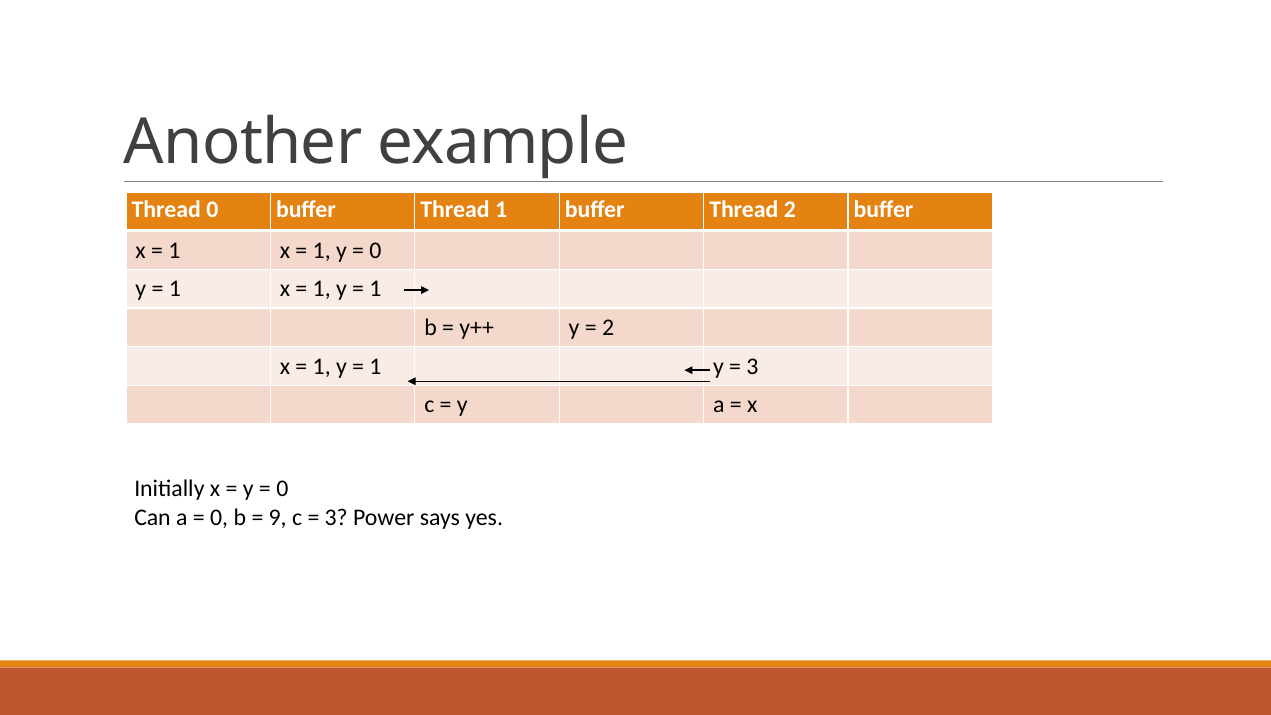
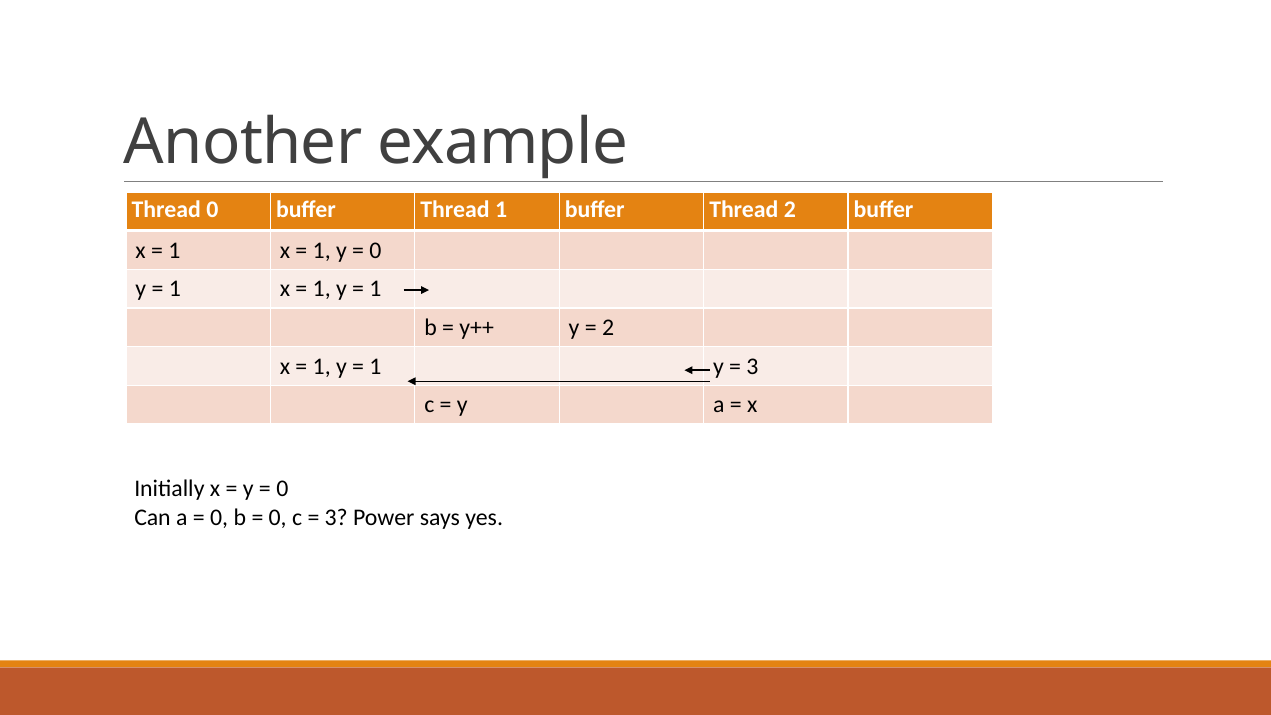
9: 9 -> 0 (278, 518)
